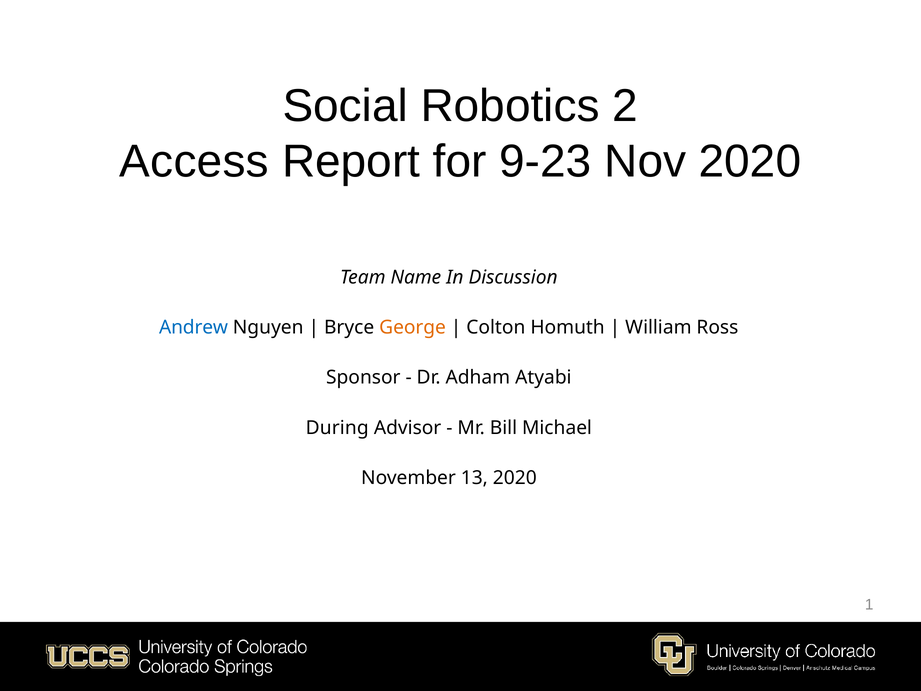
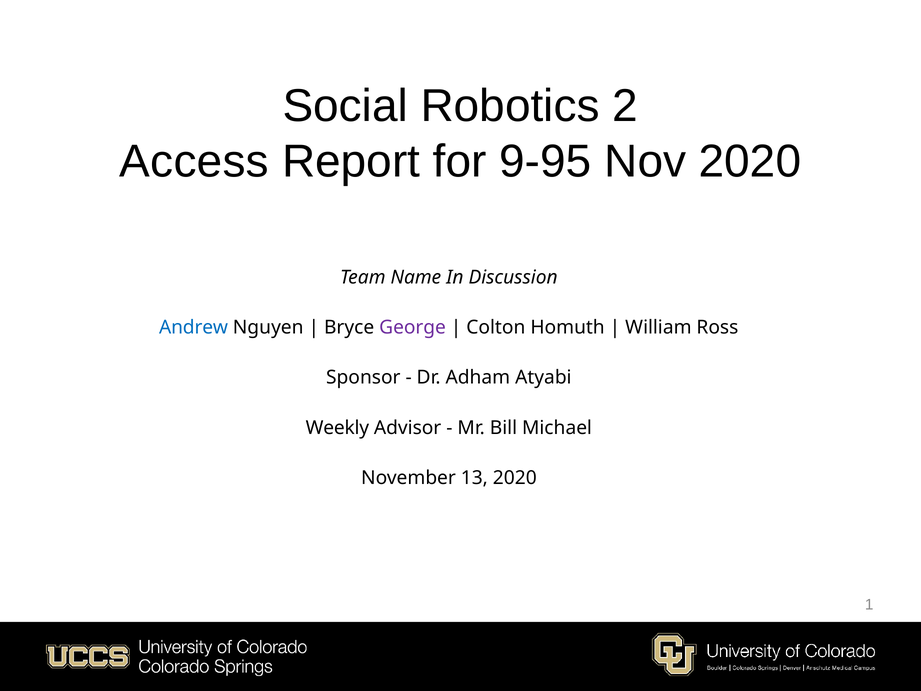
9-23: 9-23 -> 9-95 (545, 161)
George colour: orange -> purple (413, 327)
During: During -> Weekly (337, 428)
